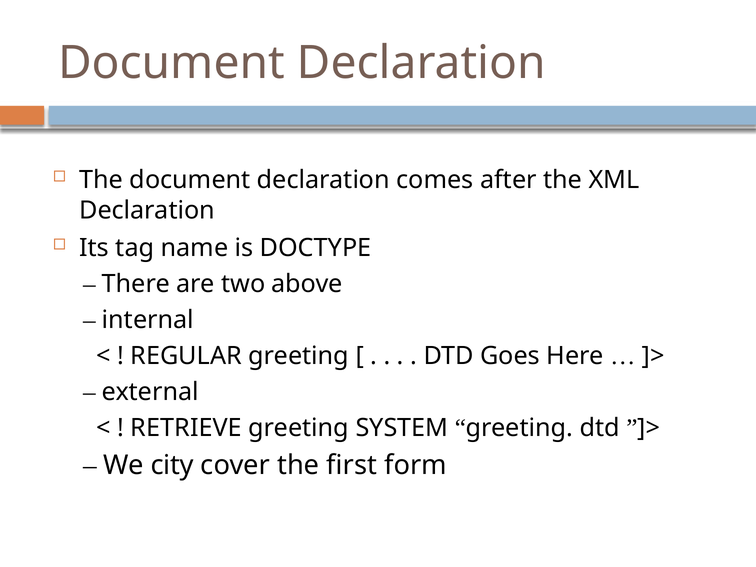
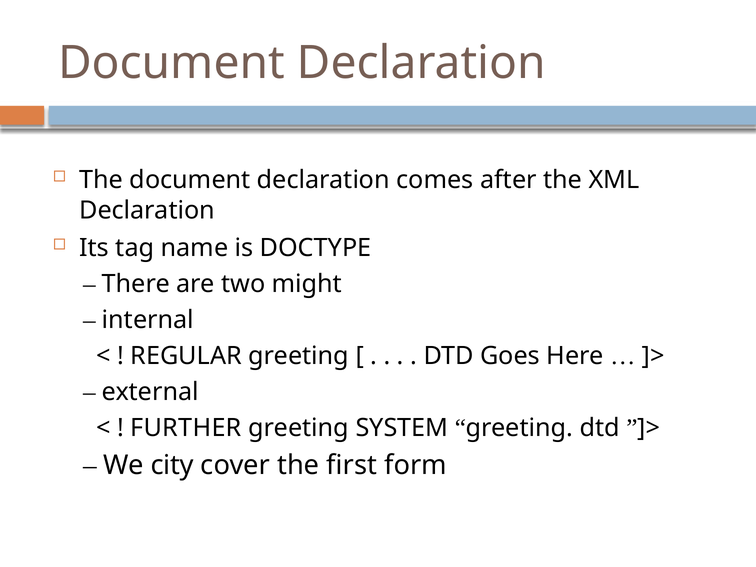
above: above -> might (307, 284)
RETRIEVE: RETRIEVE -> FURTHER (186, 428)
